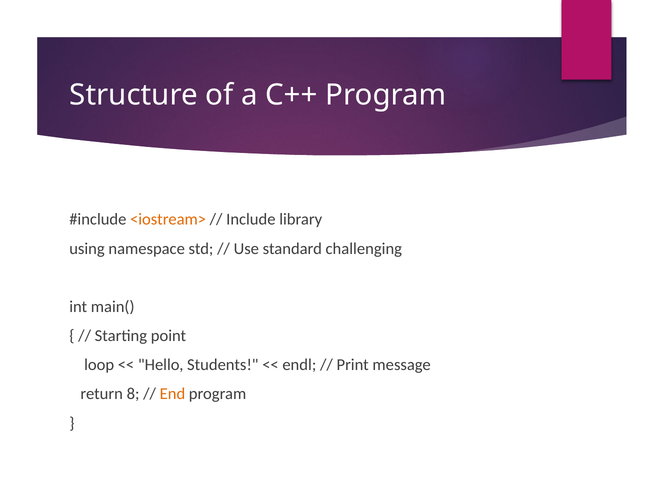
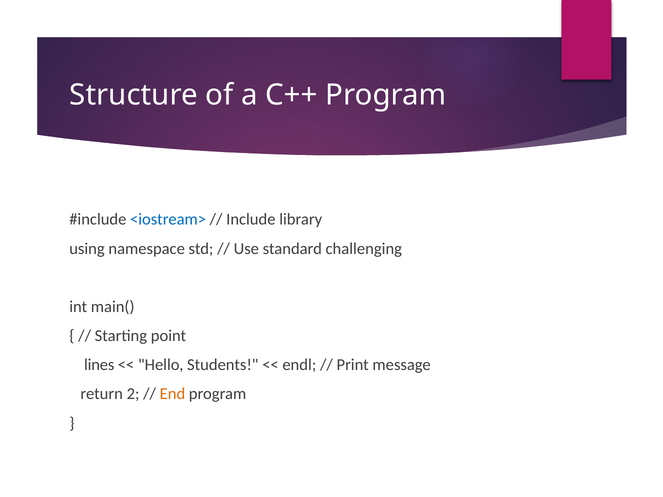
<iostream> colour: orange -> blue (168, 220)
loop: loop -> lines (99, 365)
8: 8 -> 2 (133, 394)
